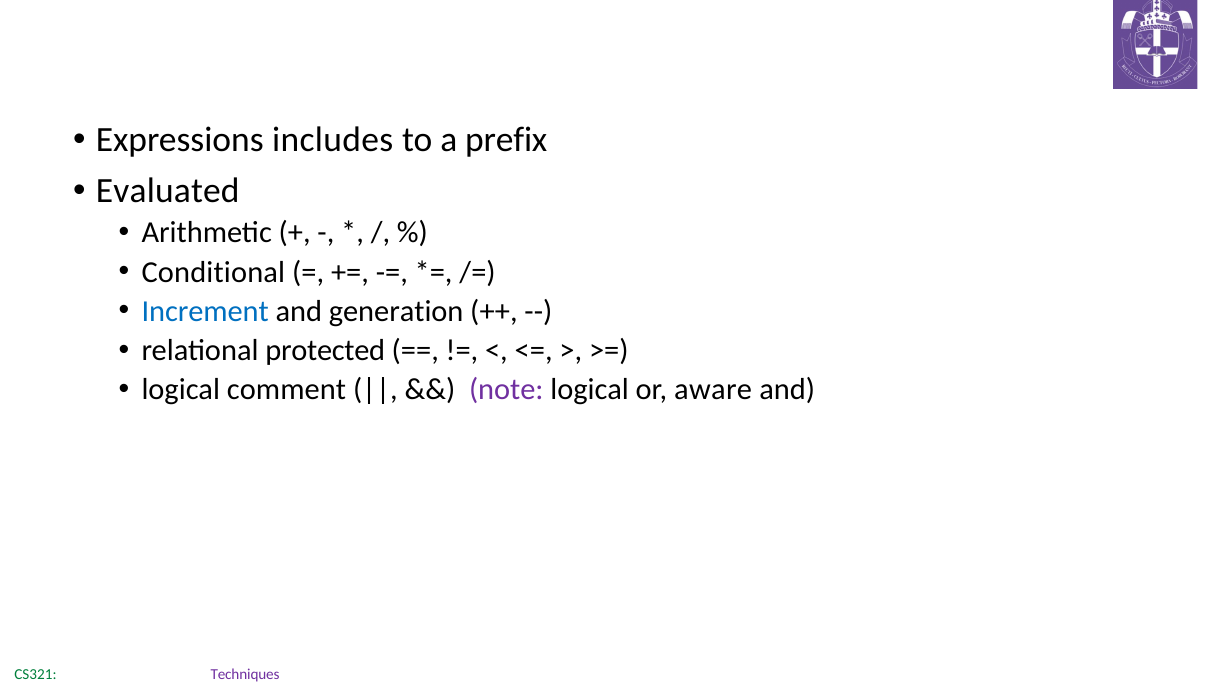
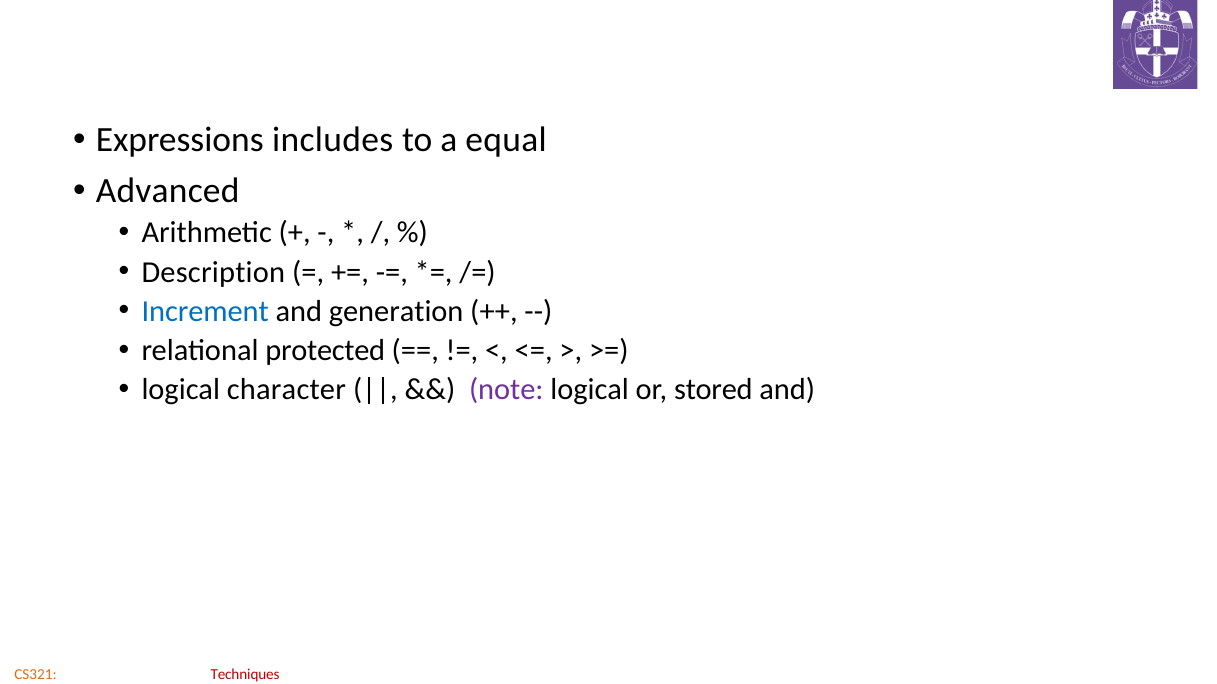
prefix: prefix -> equal (506, 140)
Evaluated: Evaluated -> Advanced (168, 191)
Conditional: Conditional -> Description (213, 272)
comment: comment -> character (286, 390)
aware: aware -> stored (713, 390)
CS321 colour: green -> orange (35, 675)
Techniques colour: purple -> red (245, 675)
